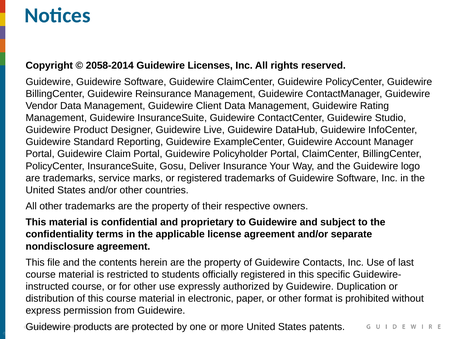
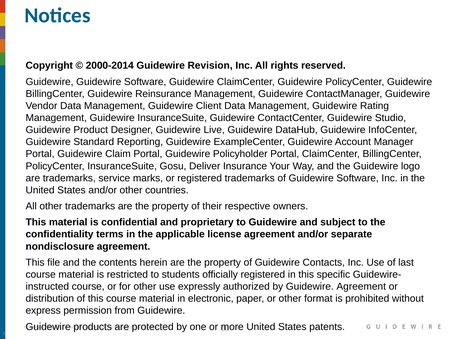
2058-2014: 2058-2014 -> 2000-2014 (110, 66)
Licenses: Licenses -> Revision (210, 66)
Guidewire Duplication: Duplication -> Agreement (361, 287)
